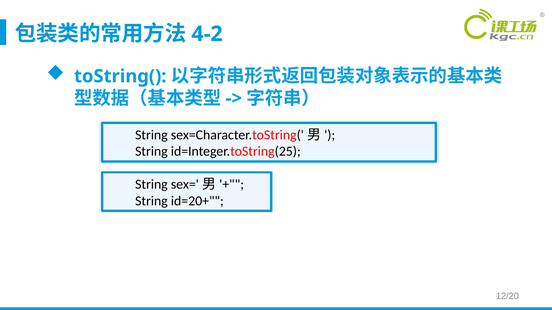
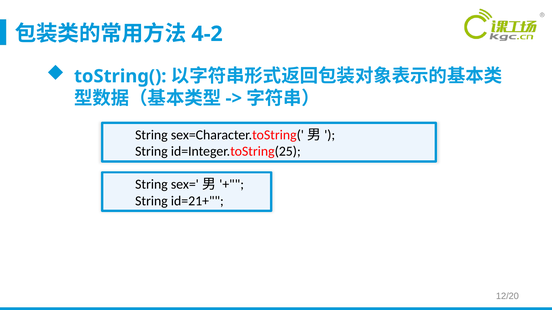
id=20+: id=20+ -> id=21+ (197, 201)
